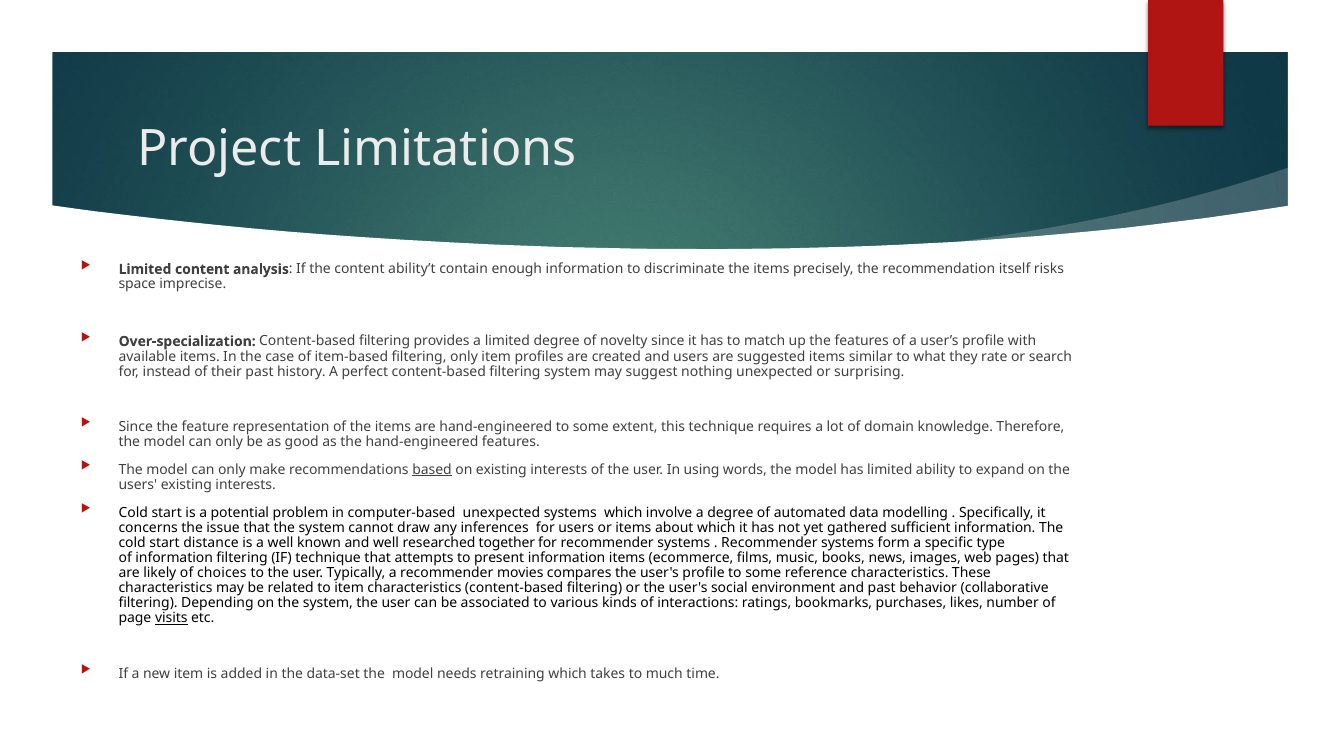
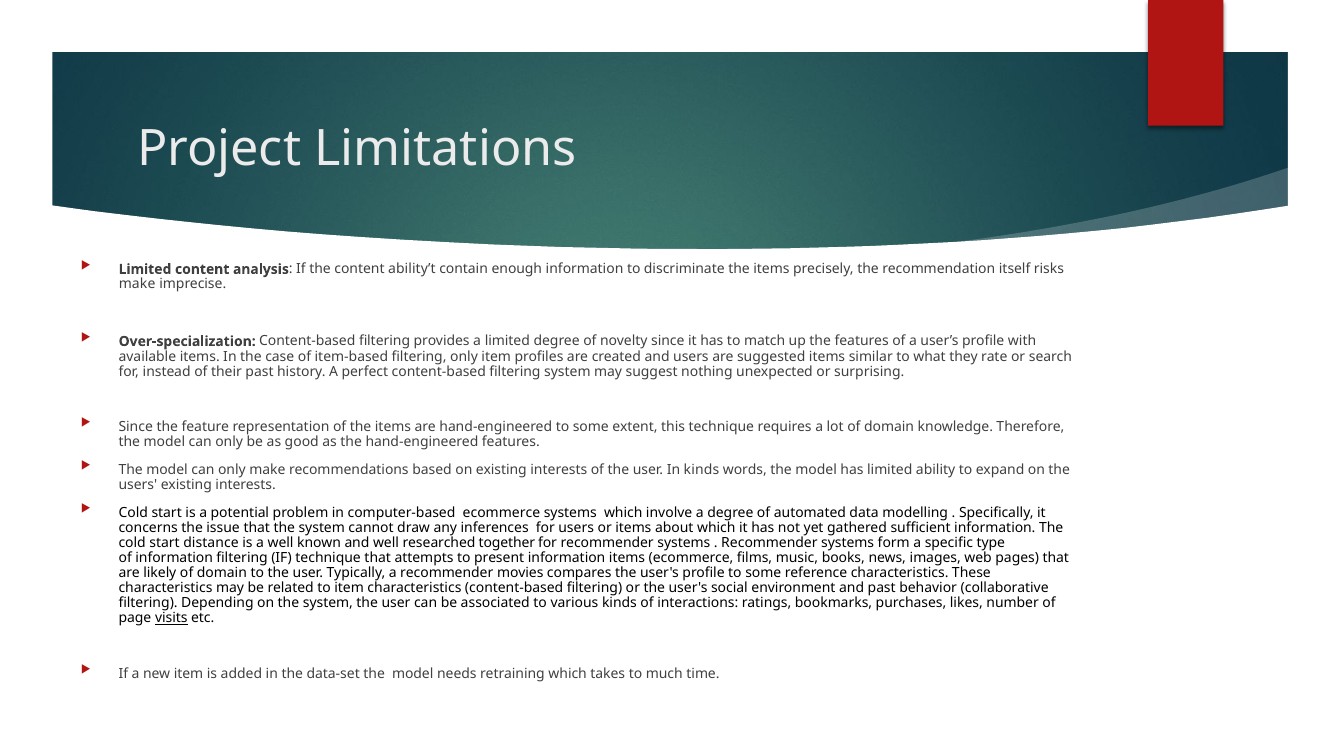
space: space -> make (137, 284)
based underline: present -> none (432, 470)
In using: using -> kinds (701, 470)
computer-based unexpected: unexpected -> ecommerce (501, 513)
likely of choices: choices -> domain (222, 573)
